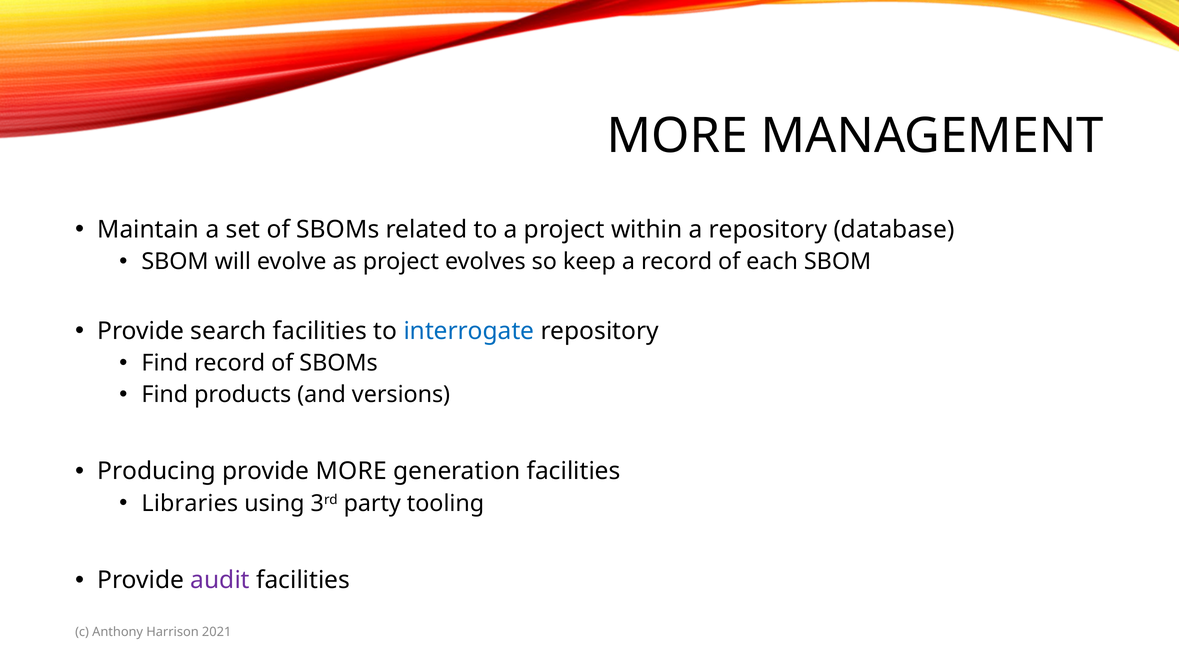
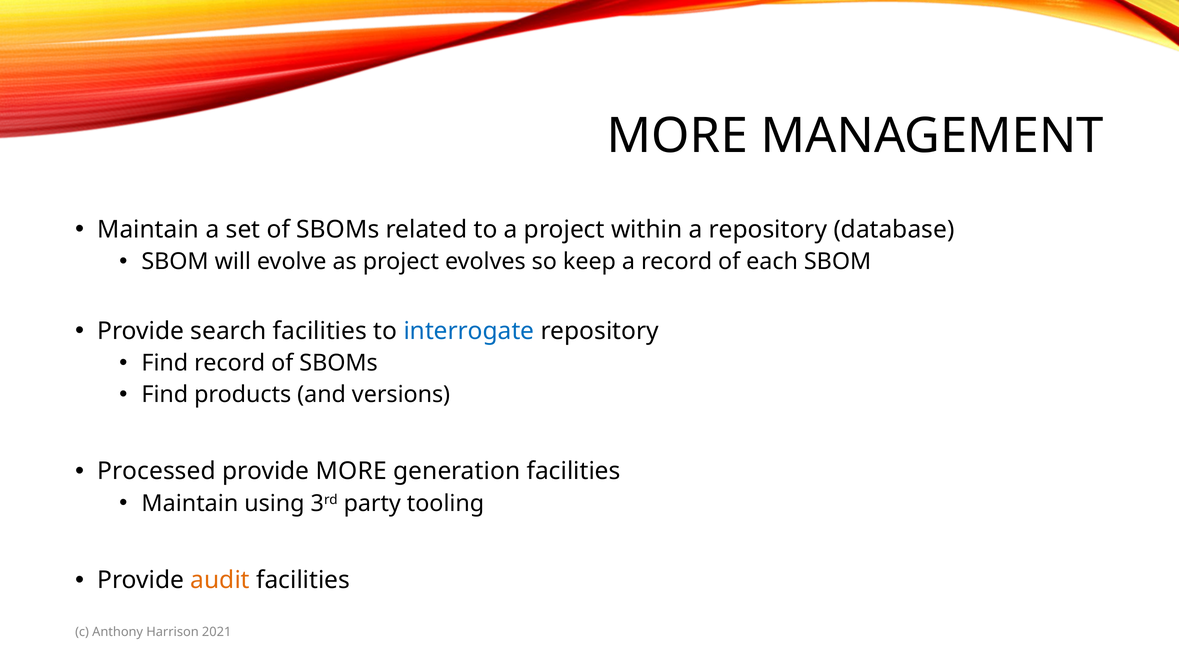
Producing: Producing -> Processed (157, 472)
Libraries: Libraries -> Maintain (190, 503)
audit colour: purple -> orange (220, 580)
